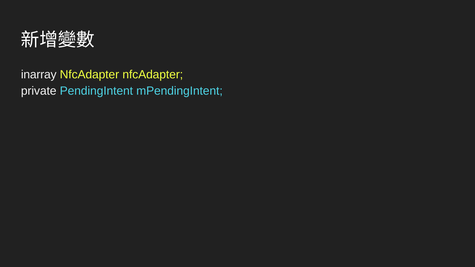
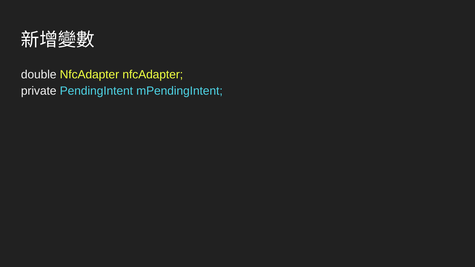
inarray: inarray -> double (39, 75)
